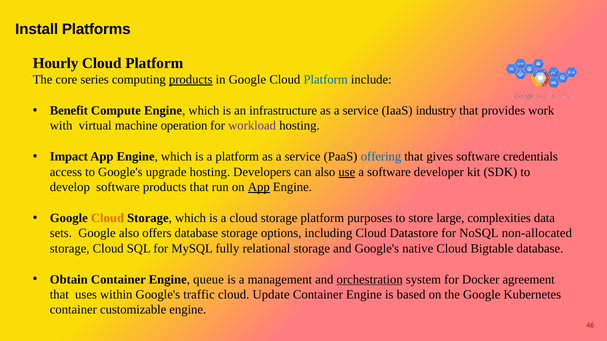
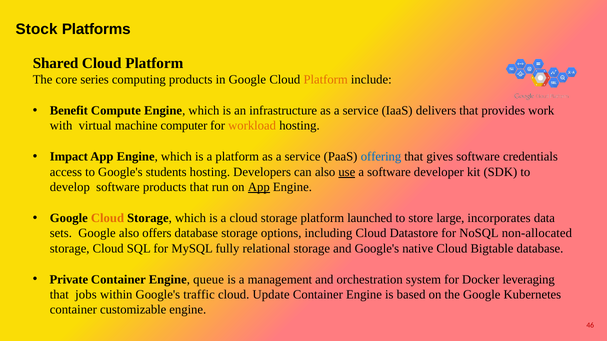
Install: Install -> Stock (37, 29)
Hourly: Hourly -> Shared (56, 63)
products underline: present -> none (191, 80)
Platform colour: blue -> orange (326, 80)
industry: industry -> delivers (436, 111)
operation: operation -> computer (184, 126)
workload colour: purple -> orange (252, 126)
upgrade: upgrade -> students (166, 172)
purposes: purposes -> launched (370, 218)
complexities: complexities -> incorporates (499, 218)
Obtain: Obtain -> Private (69, 280)
orchestration underline: present -> none (370, 280)
agreement: agreement -> leveraging (529, 280)
uses: uses -> jobs (86, 295)
